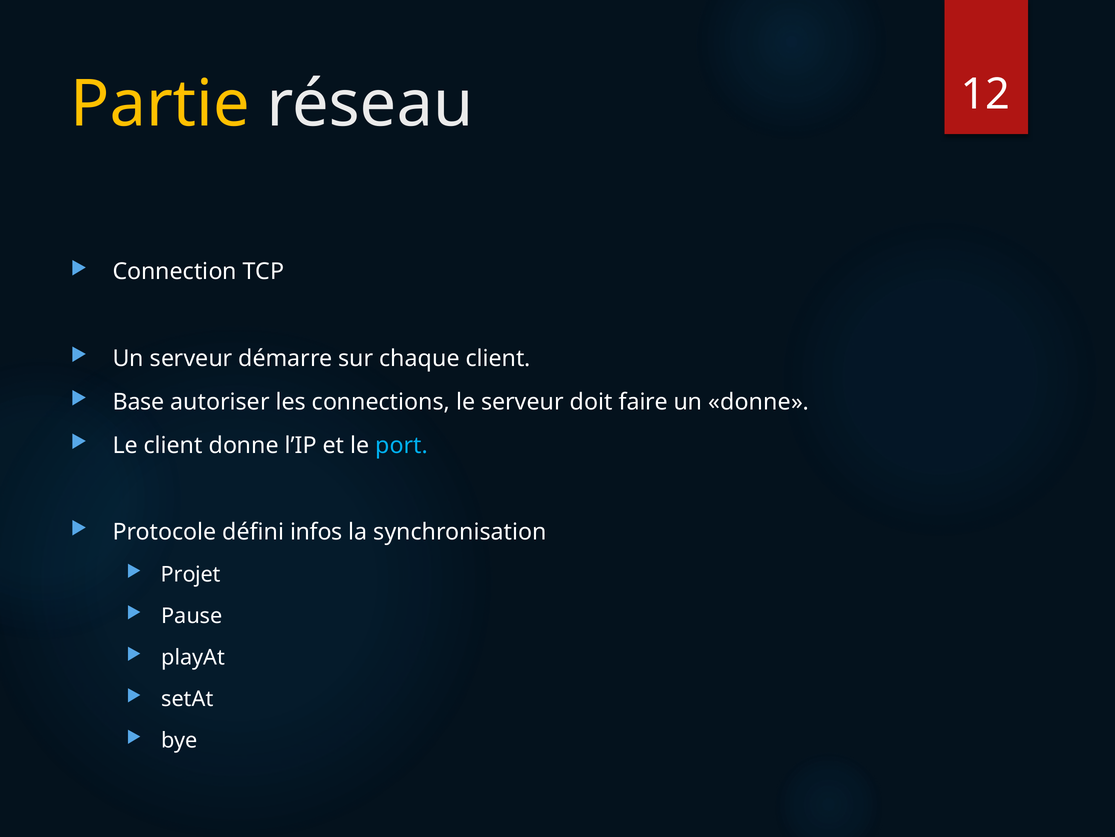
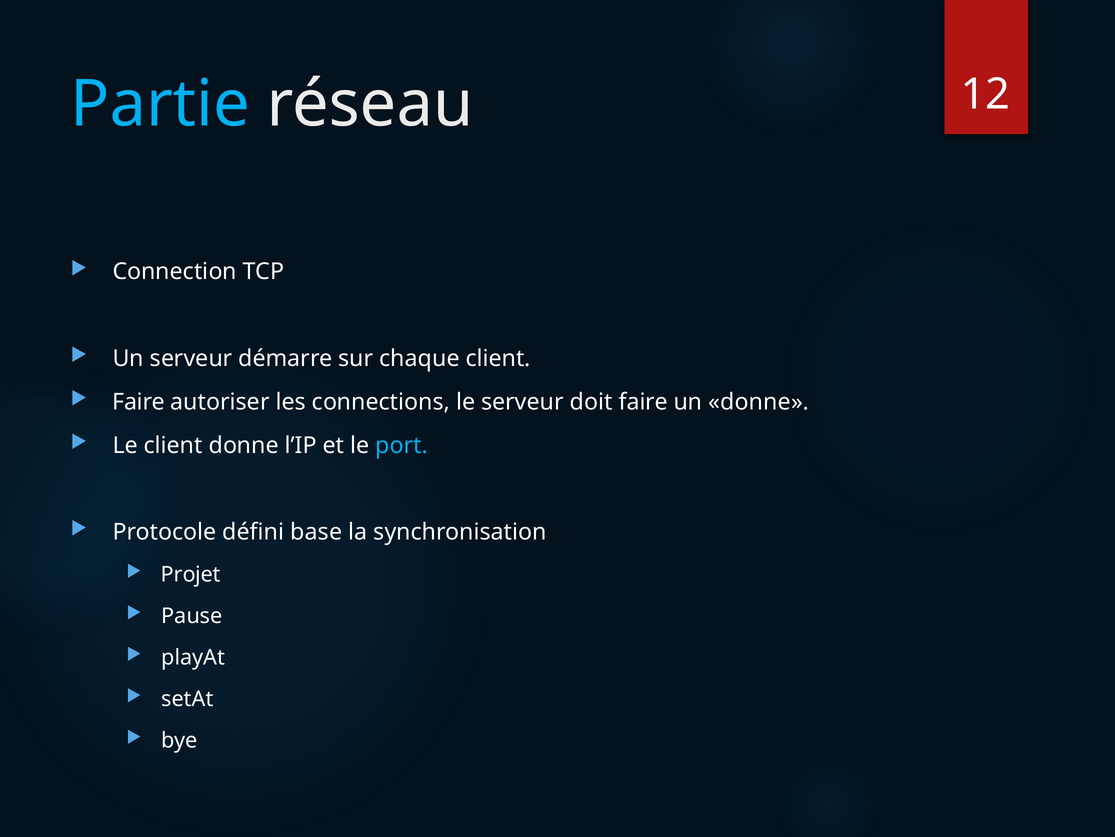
Partie colour: yellow -> light blue (160, 104)
Base: Base -> Faire (139, 402)
infos: infos -> base (316, 532)
